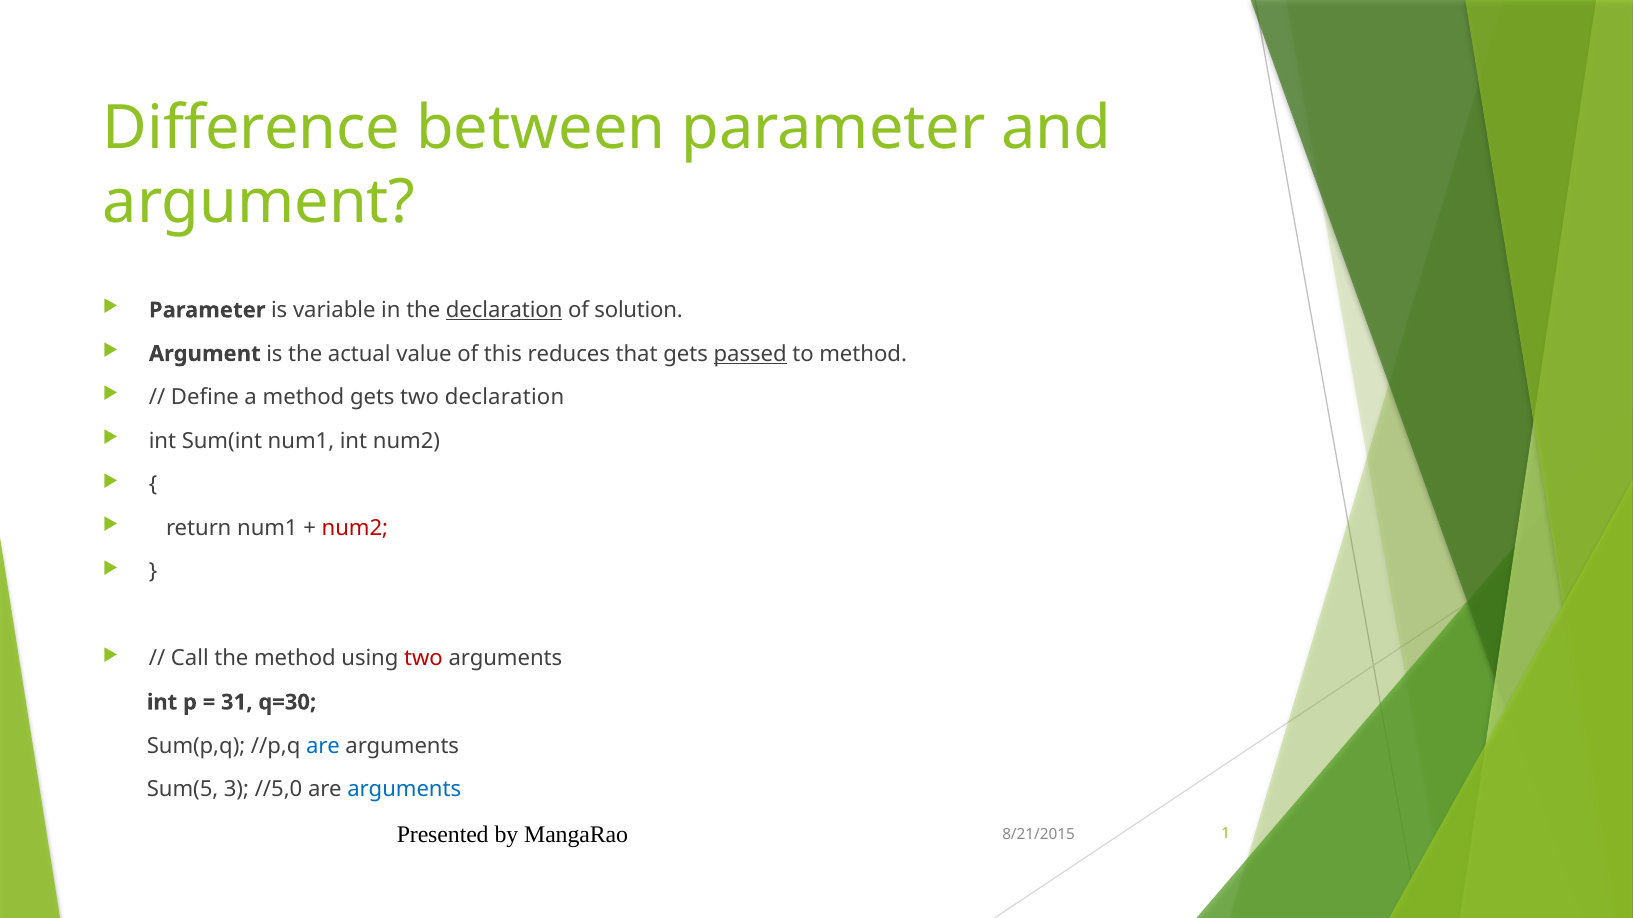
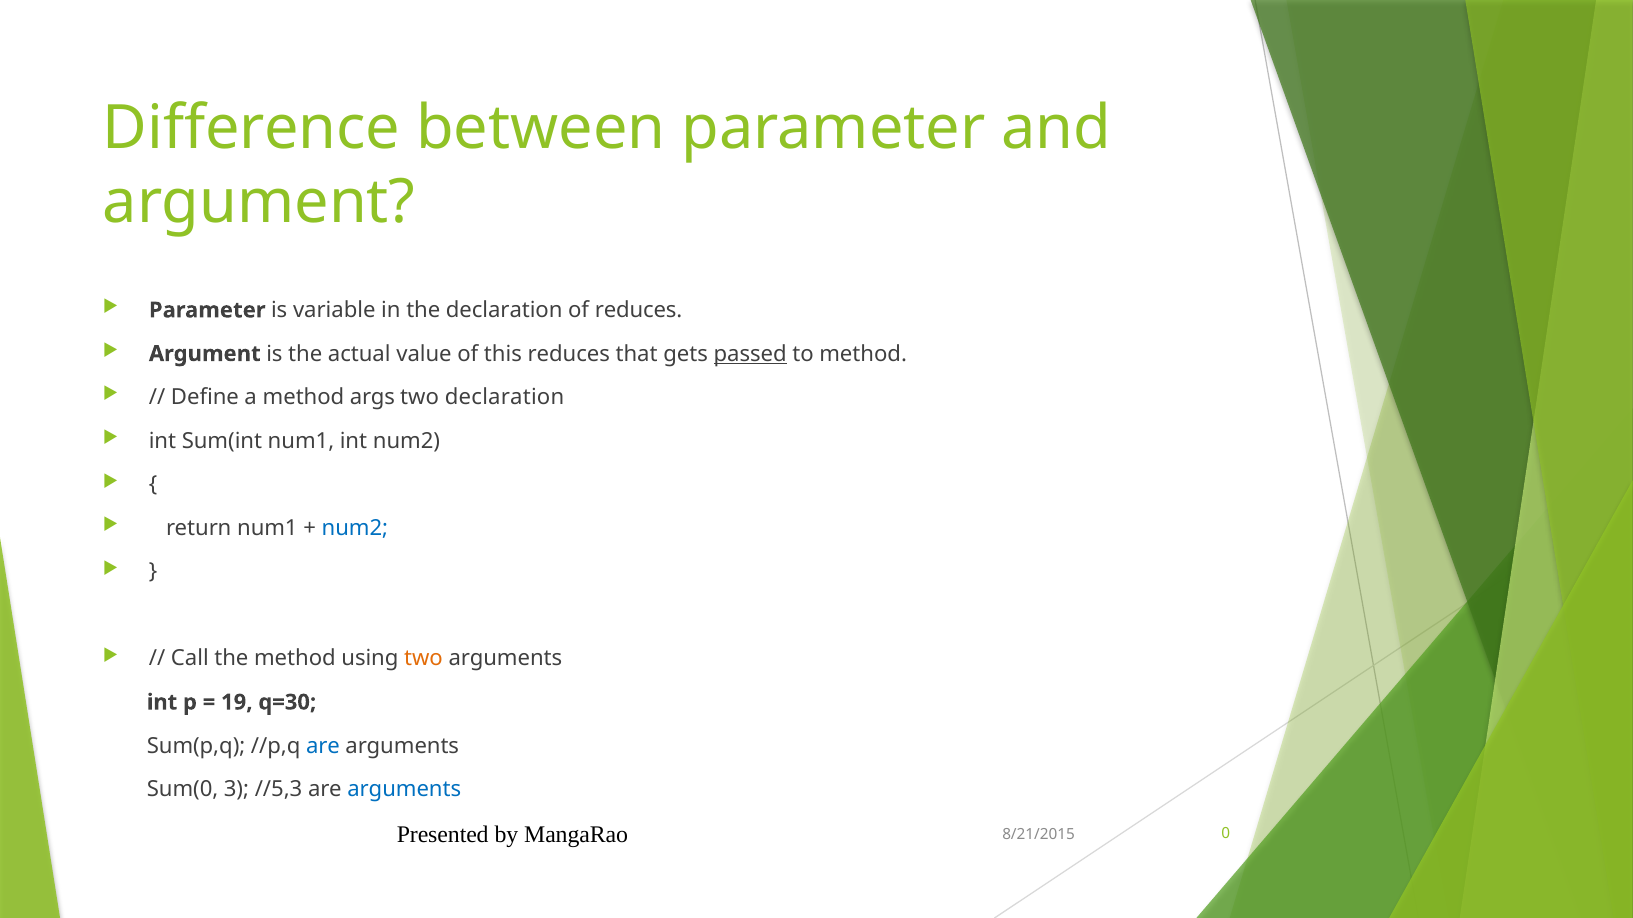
declaration underline: present -> none (504, 310)
of solution: solution -> reduces (639, 310)
method gets: gets -> args (372, 398)
num2 colour: red -> blue (355, 528)
two colour: red -> orange (423, 659)
31: 31 -> 19 (237, 703)
Sum(5: Sum(5 -> Sum(0 (183, 790)
//5,0: //5,0 -> //5,3 (279, 790)
1: 1 -> 0 (1226, 833)
